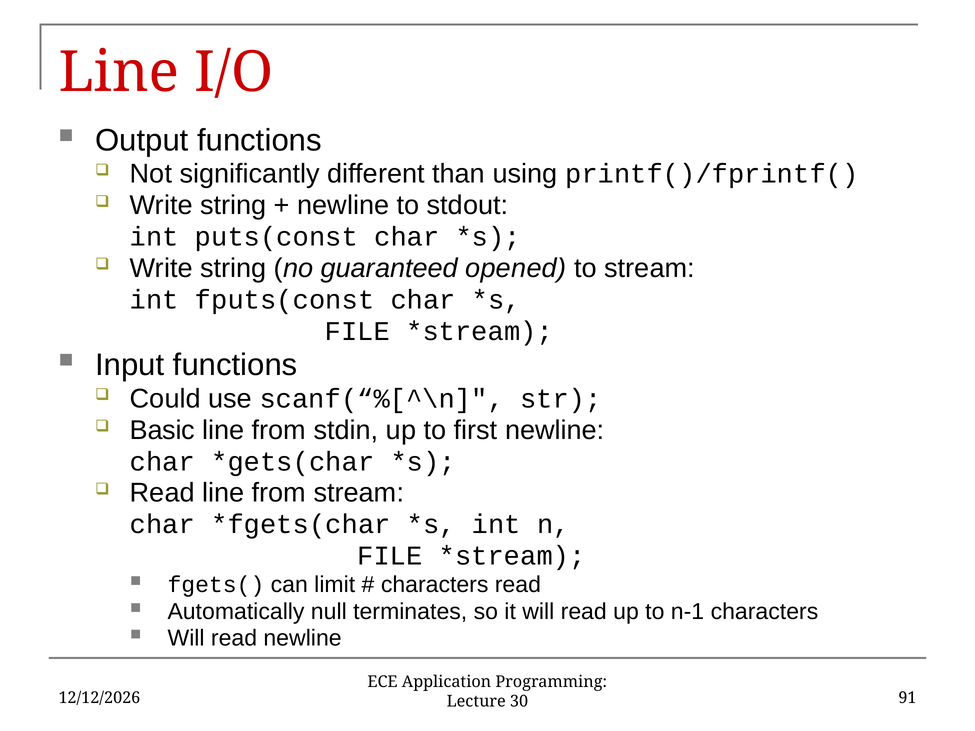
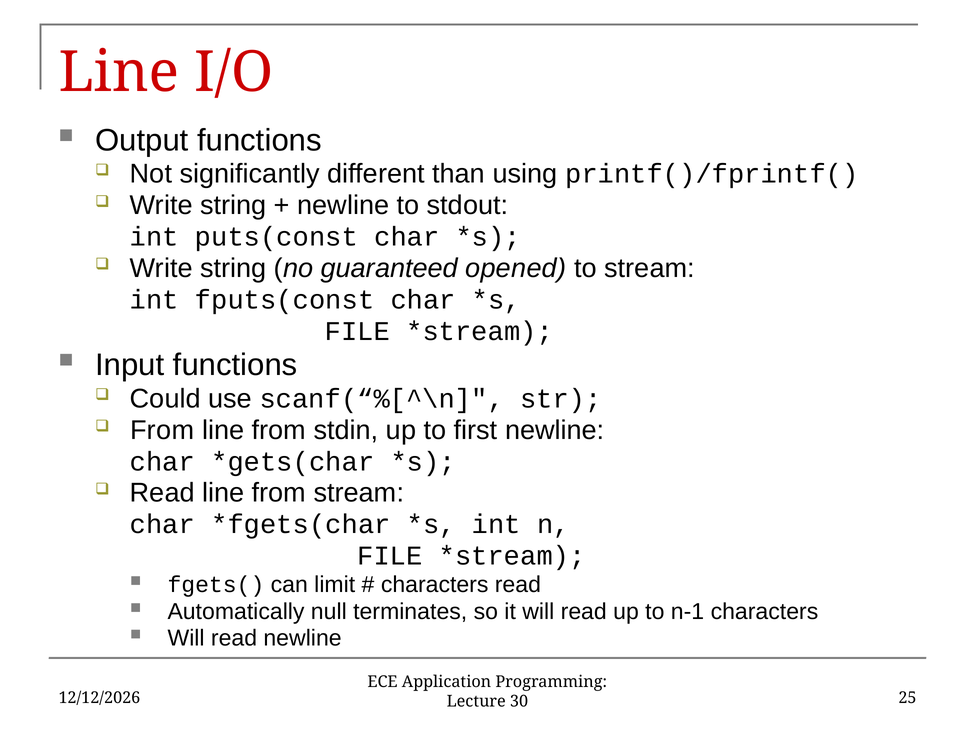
Basic: Basic -> From (162, 430)
91: 91 -> 25 (907, 698)
